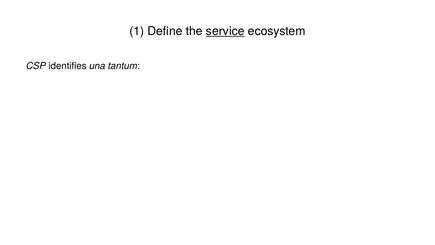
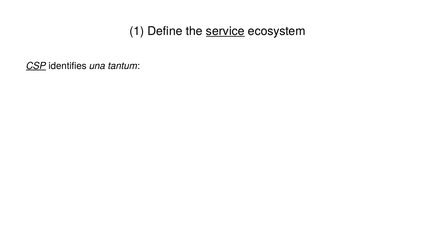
CSP underline: none -> present (36, 66)
